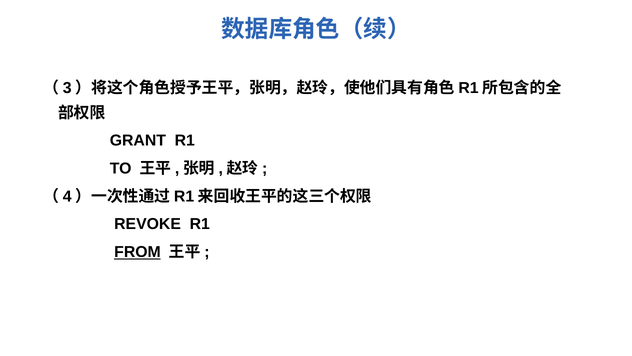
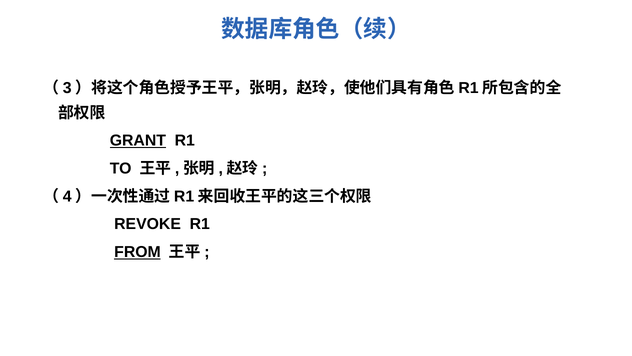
GRANT underline: none -> present (138, 141)
